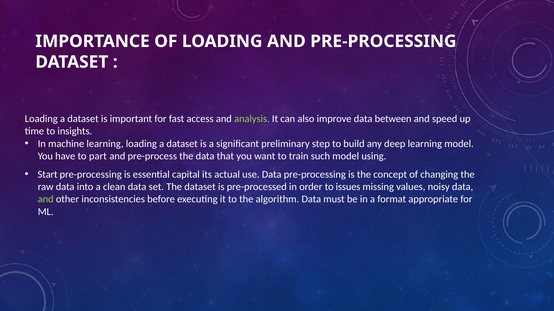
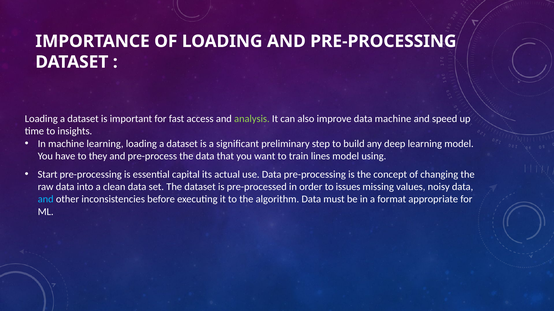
data between: between -> machine (393, 119)
part: part -> they (98, 156)
such: such -> lines (320, 156)
and colour: light green -> light blue (46, 200)
